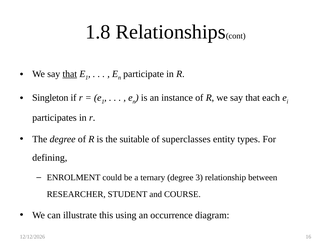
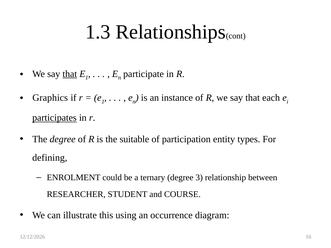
1.8: 1.8 -> 1.3 (98, 32)
Singleton: Singleton -> Graphics (50, 98)
participates underline: none -> present (54, 118)
superclasses: superclasses -> participation (186, 139)
